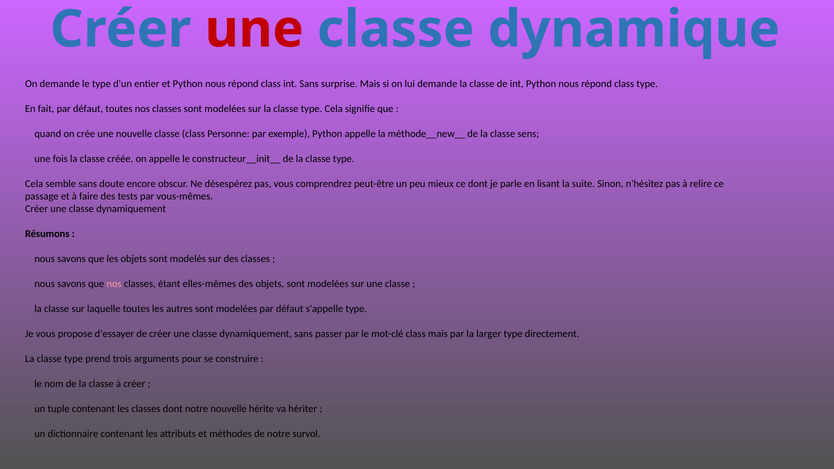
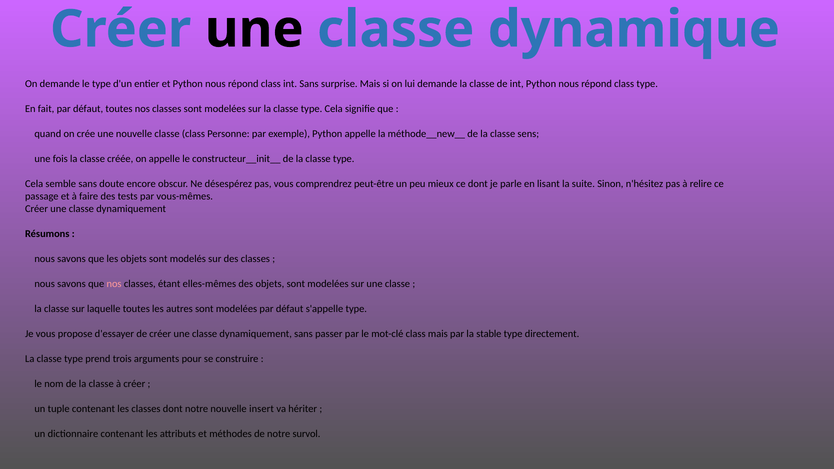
une colour: red -> black (254, 29)
larger: larger -> stable (489, 334)
hérite: hérite -> insert (262, 409)
